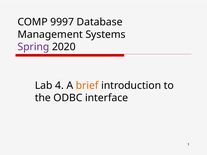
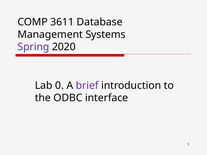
9997: 9997 -> 3611 (62, 22)
4: 4 -> 0 (59, 86)
brief colour: orange -> purple (87, 86)
